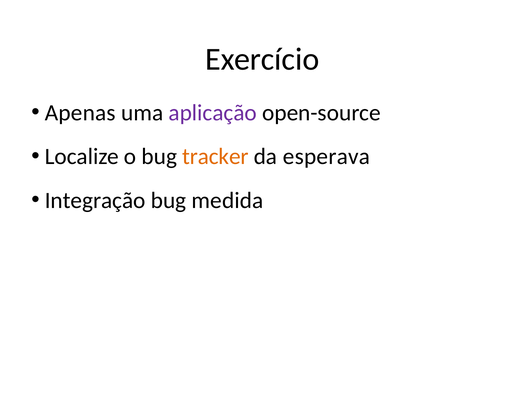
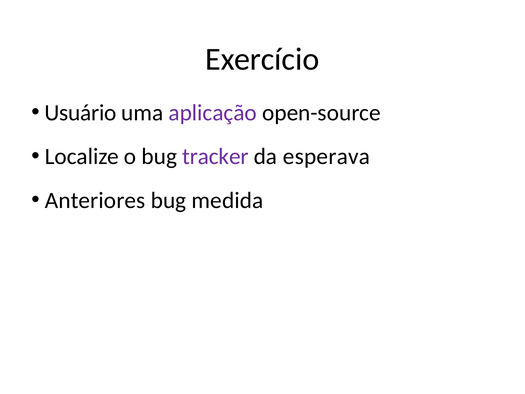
Apenas: Apenas -> Usuário (81, 113)
tracker colour: orange -> purple (215, 157)
Integração: Integração -> Anteriores (95, 200)
